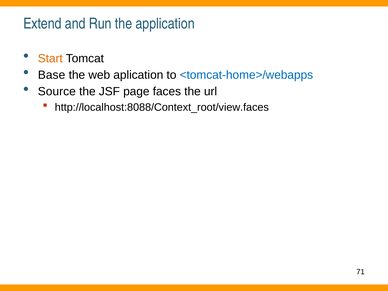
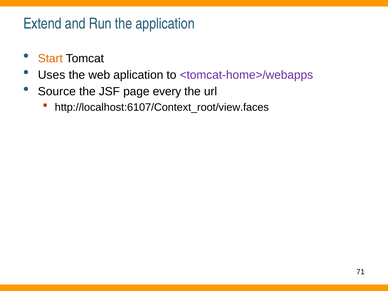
Base: Base -> Uses (52, 75)
<tomcat-home>/webapps colour: blue -> purple (246, 75)
faces: faces -> every (167, 92)
http://localhost:8088/Context_root/view.faces: http://localhost:8088/Context_root/view.faces -> http://localhost:6107/Context_root/view.faces (162, 107)
